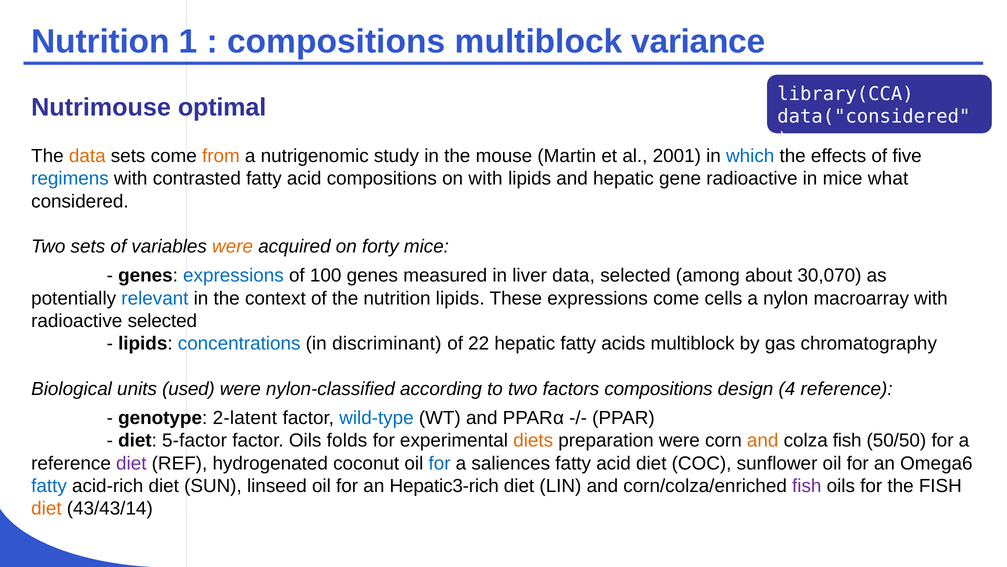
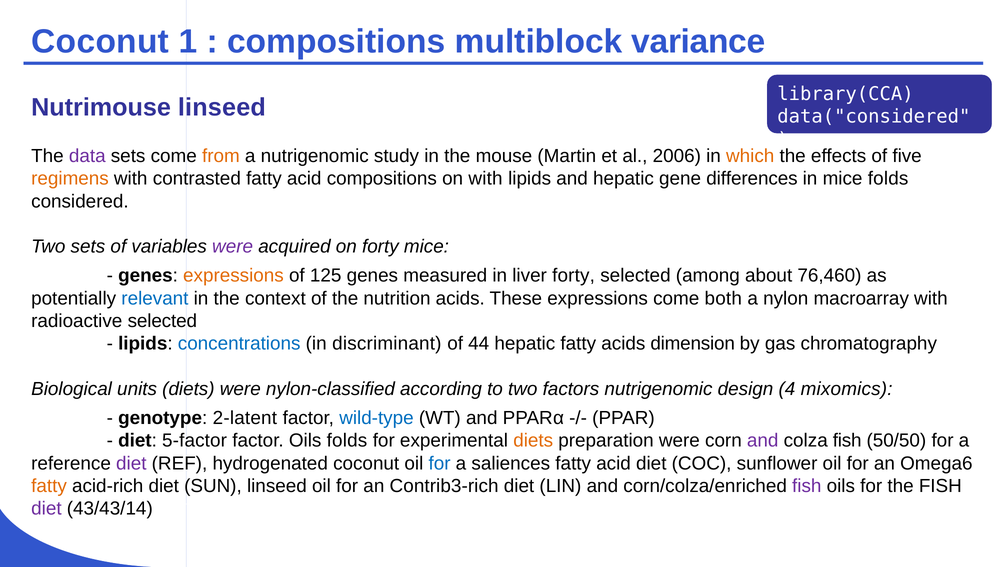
Nutrition: Nutrition -> Coconut (100, 42)
Nutrimouse optimal: optimal -> linseed (222, 107)
data colour: orange -> purple (87, 156)
2001: 2001 -> 2006 (677, 156)
which colour: blue -> orange (750, 156)
regimens colour: blue -> orange (70, 178)
gene radioactive: radioactive -> differences (752, 178)
mice what: what -> folds (888, 178)
were colour: orange -> purple (233, 246)
expressions colour: blue -> orange (233, 275)
100: 100 -> 125 (326, 275)
liver data: data -> forty (574, 275)
30,070: 30,070 -> 76,460 (830, 275)
nutrition lipids: lipids -> acids (460, 298)
cells: cells -> both (723, 298)
22: 22 -> 44 (479, 343)
acids multiblock: multiblock -> dimension (693, 343)
units used: used -> diets (188, 389)
factors compositions: compositions -> nutrigenomic (658, 389)
4 reference: reference -> mixomics (847, 389)
and colour: orange -> purple (763, 440)
fatty colour: blue -> orange (49, 486)
Hepatic3-rich: Hepatic3-rich -> Contrib3-rich (444, 486)
diet colour: orange -> purple (46, 508)
